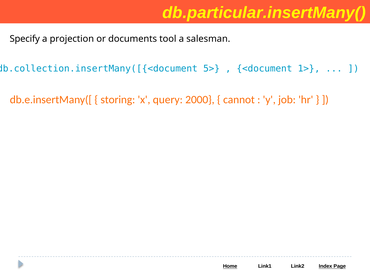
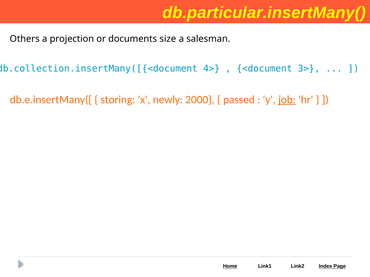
Specify: Specify -> Others (25, 39)
tool: tool -> size (168, 39)
5>: 5> -> 4> (212, 69)
1>: 1> -> 3> (309, 69)
query: query -> newly (168, 100)
cannot: cannot -> passed (239, 100)
job underline: none -> present (287, 100)
